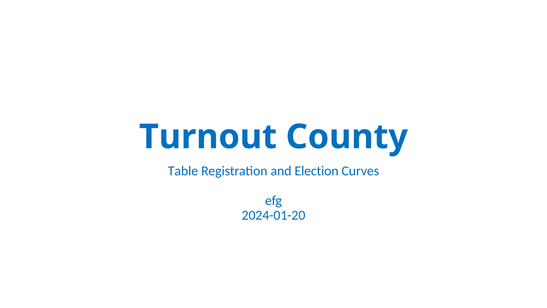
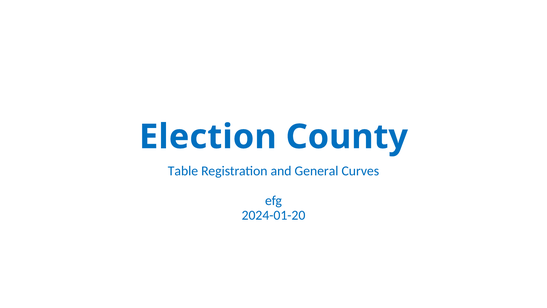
Turnout: Turnout -> Election (208, 137)
Election: Election -> General (317, 171)
